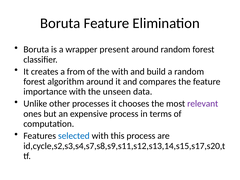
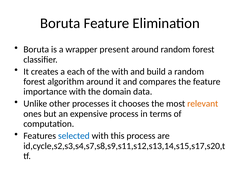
from: from -> each (76, 72)
unseen: unseen -> domain (117, 92)
relevant colour: purple -> orange (203, 104)
